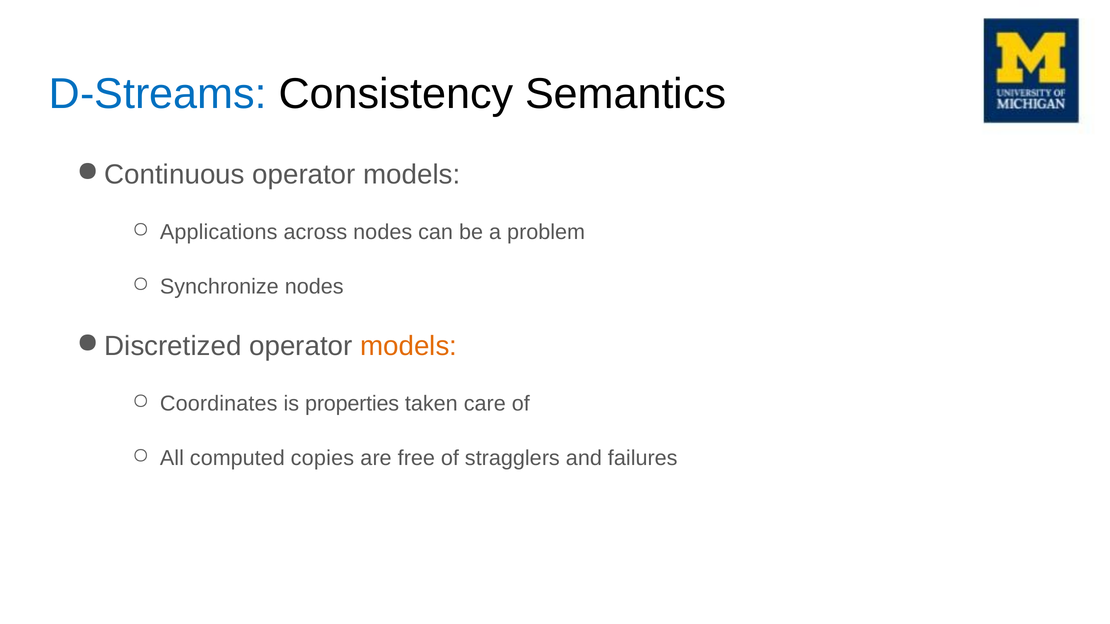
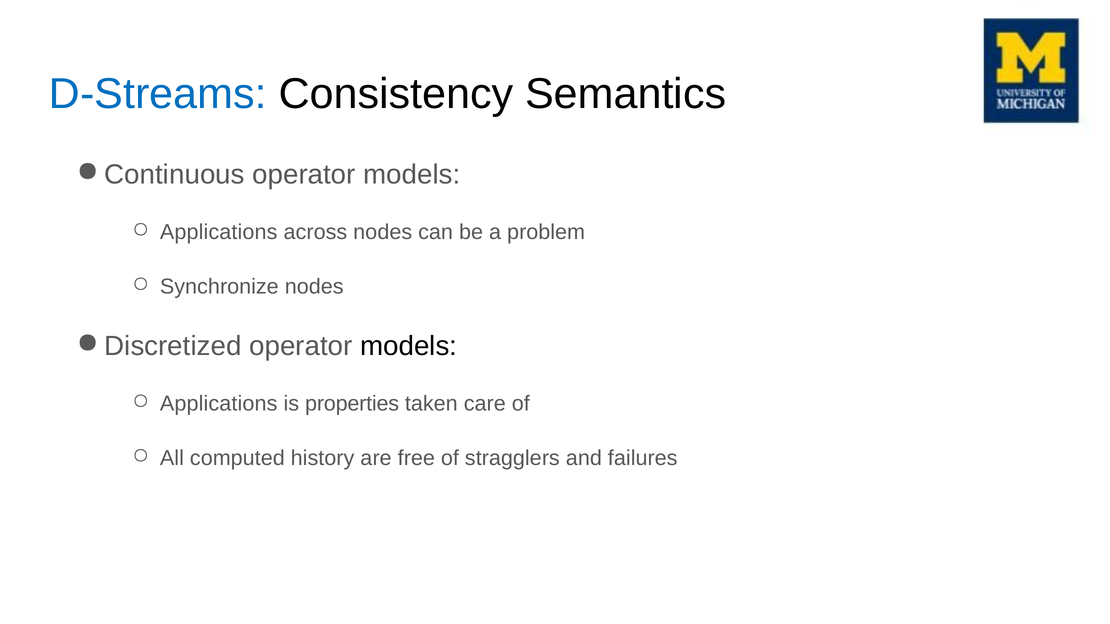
models colour: orange -> black (409, 346)
Coordinates: Coordinates -> Applications (219, 404)
copies: copies -> history (323, 458)
